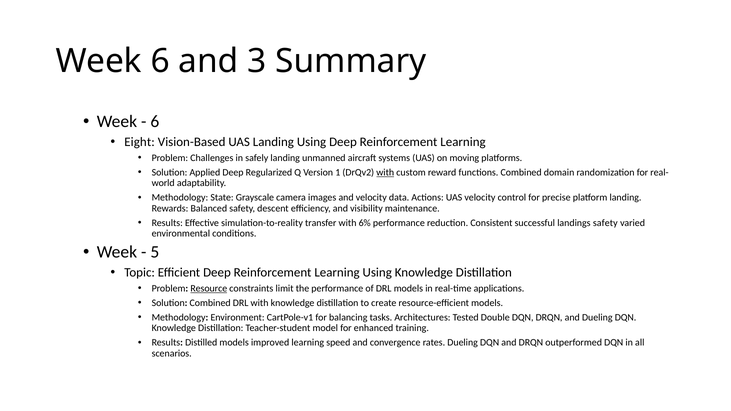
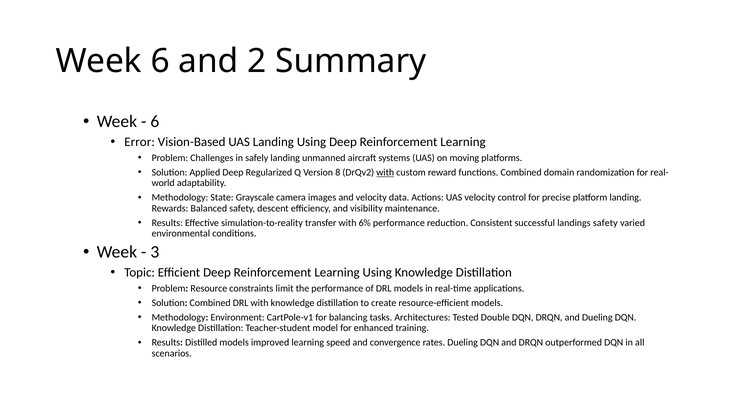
3: 3 -> 2 (257, 61)
Eight: Eight -> Error (140, 142)
1: 1 -> 8 (338, 172)
5: 5 -> 3 (155, 252)
Resource underline: present -> none (209, 289)
